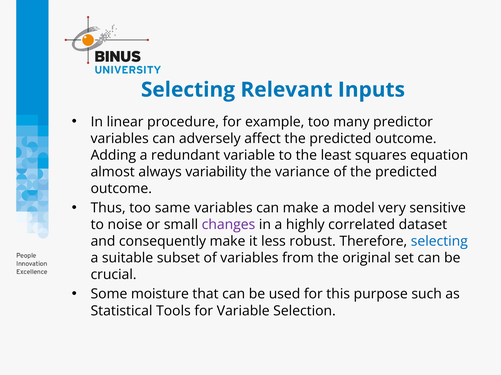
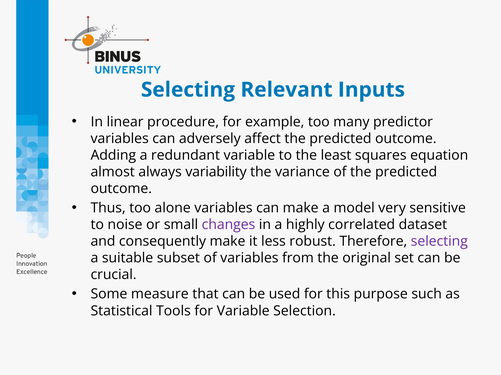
same: same -> alone (173, 208)
selecting colour: blue -> purple (439, 242)
moisture: moisture -> measure (160, 295)
